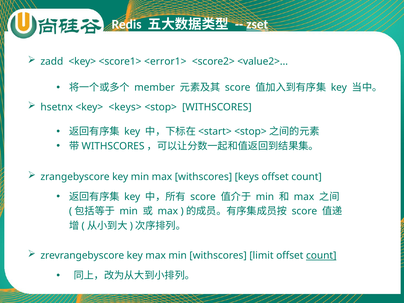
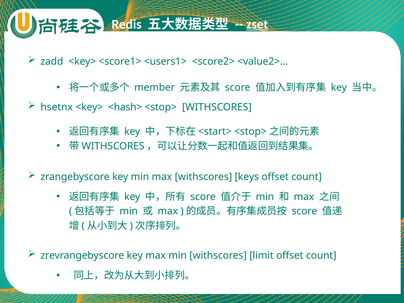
<error1>: <error1> -> <users1> (165, 62)
<keys>: <keys> -> <hash> (125, 107)
count underline: present -> none (321, 256)
